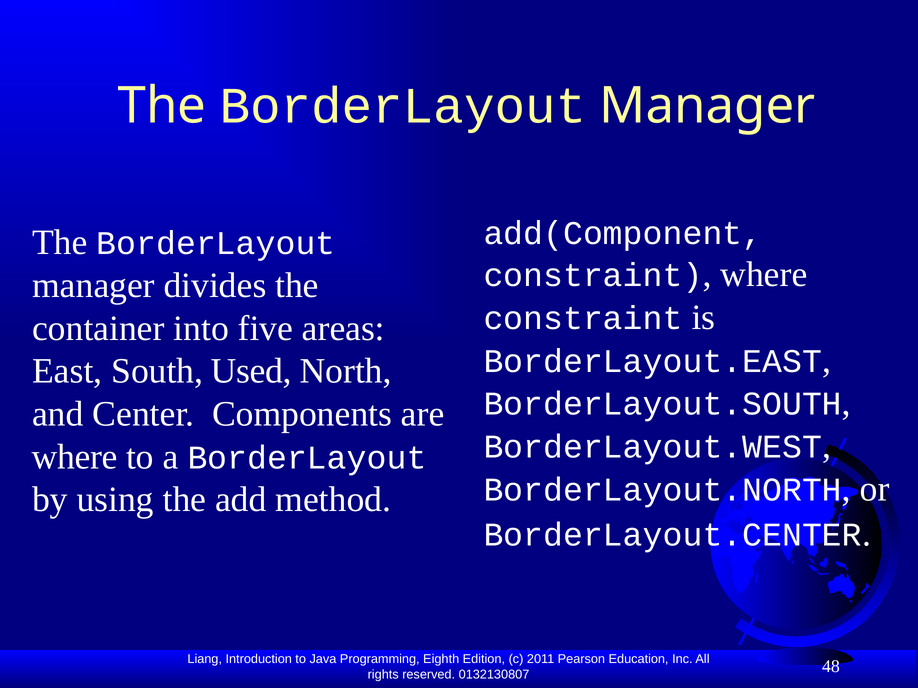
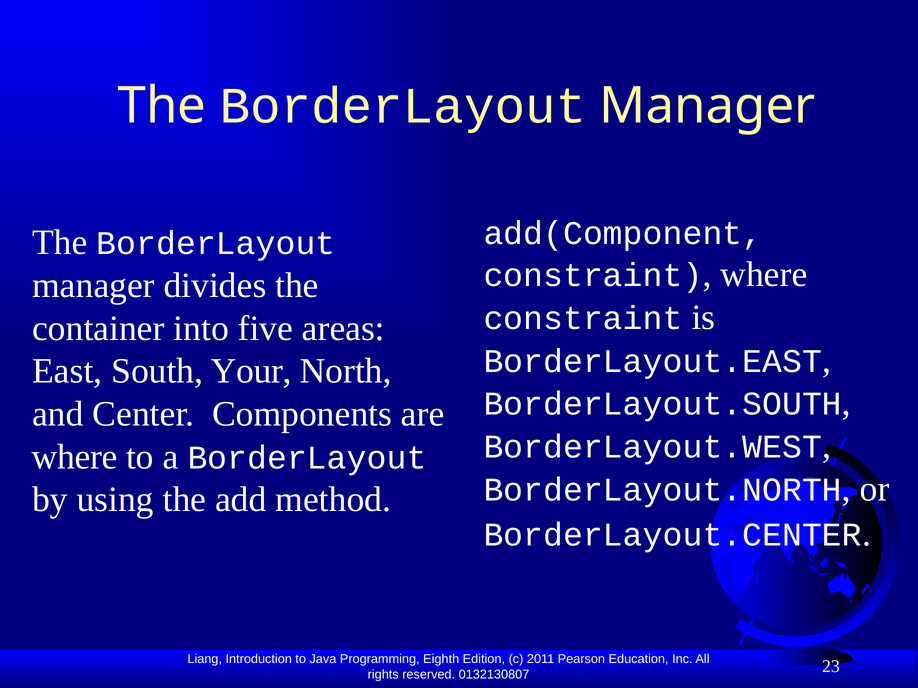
Used: Used -> Your (251, 371)
48: 48 -> 23 (831, 667)
